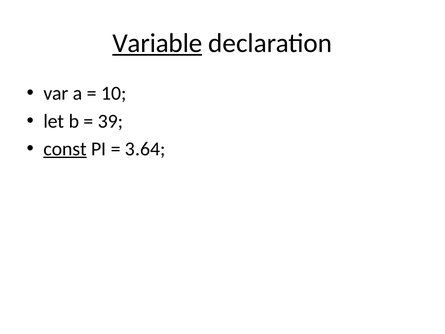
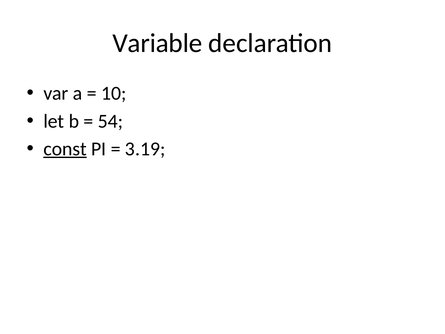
Variable underline: present -> none (157, 43)
39: 39 -> 54 (111, 121)
3.64: 3.64 -> 3.19 (145, 149)
